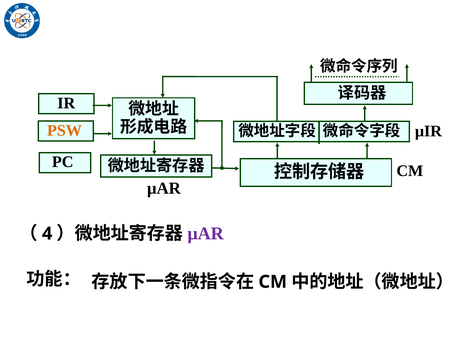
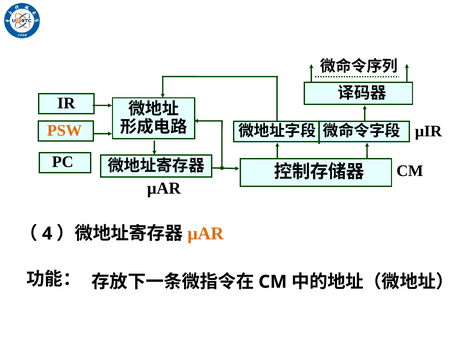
µAR colour: purple -> orange (206, 234)
